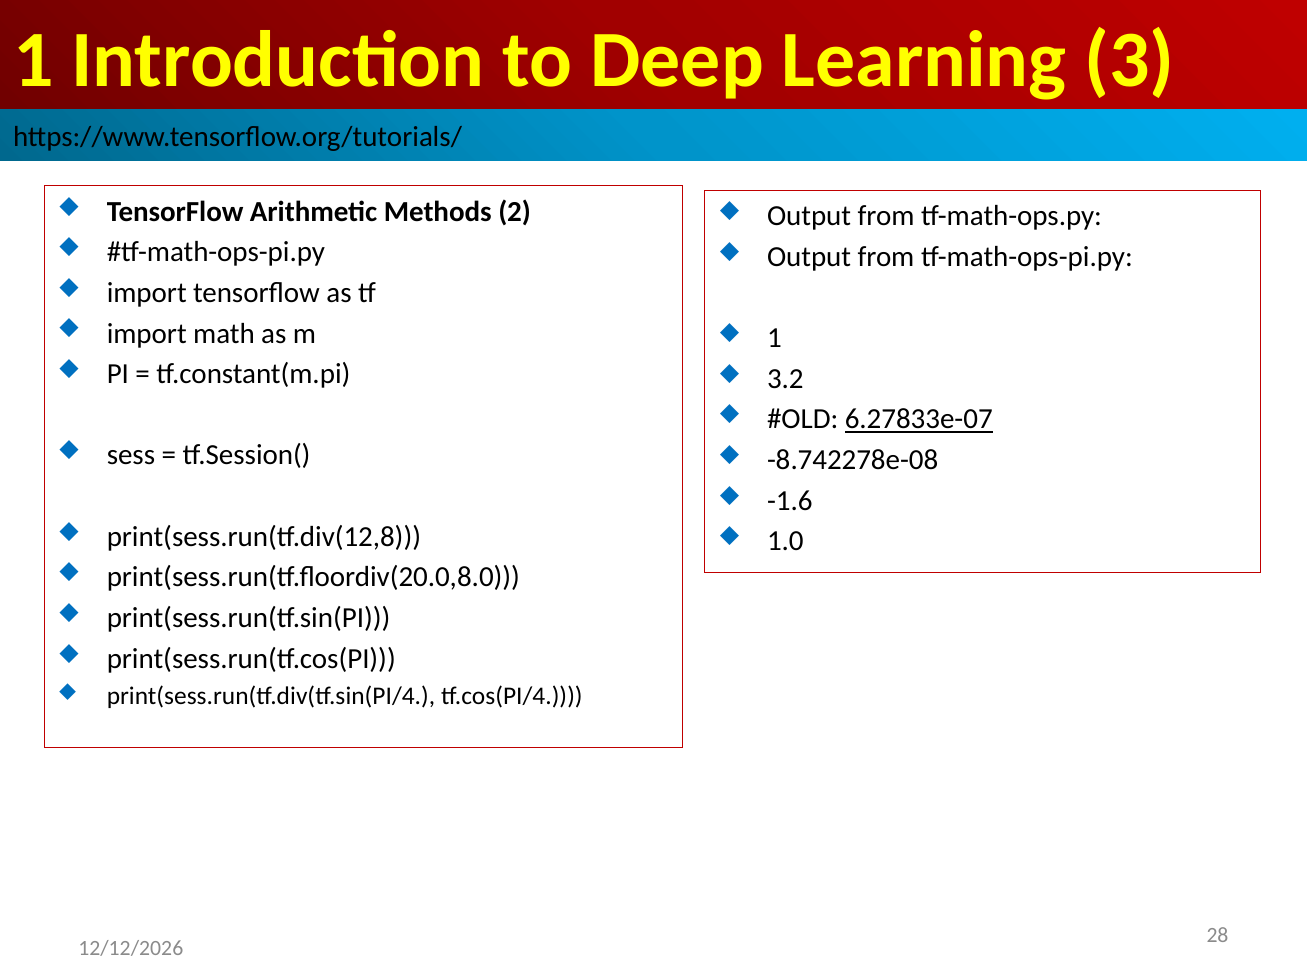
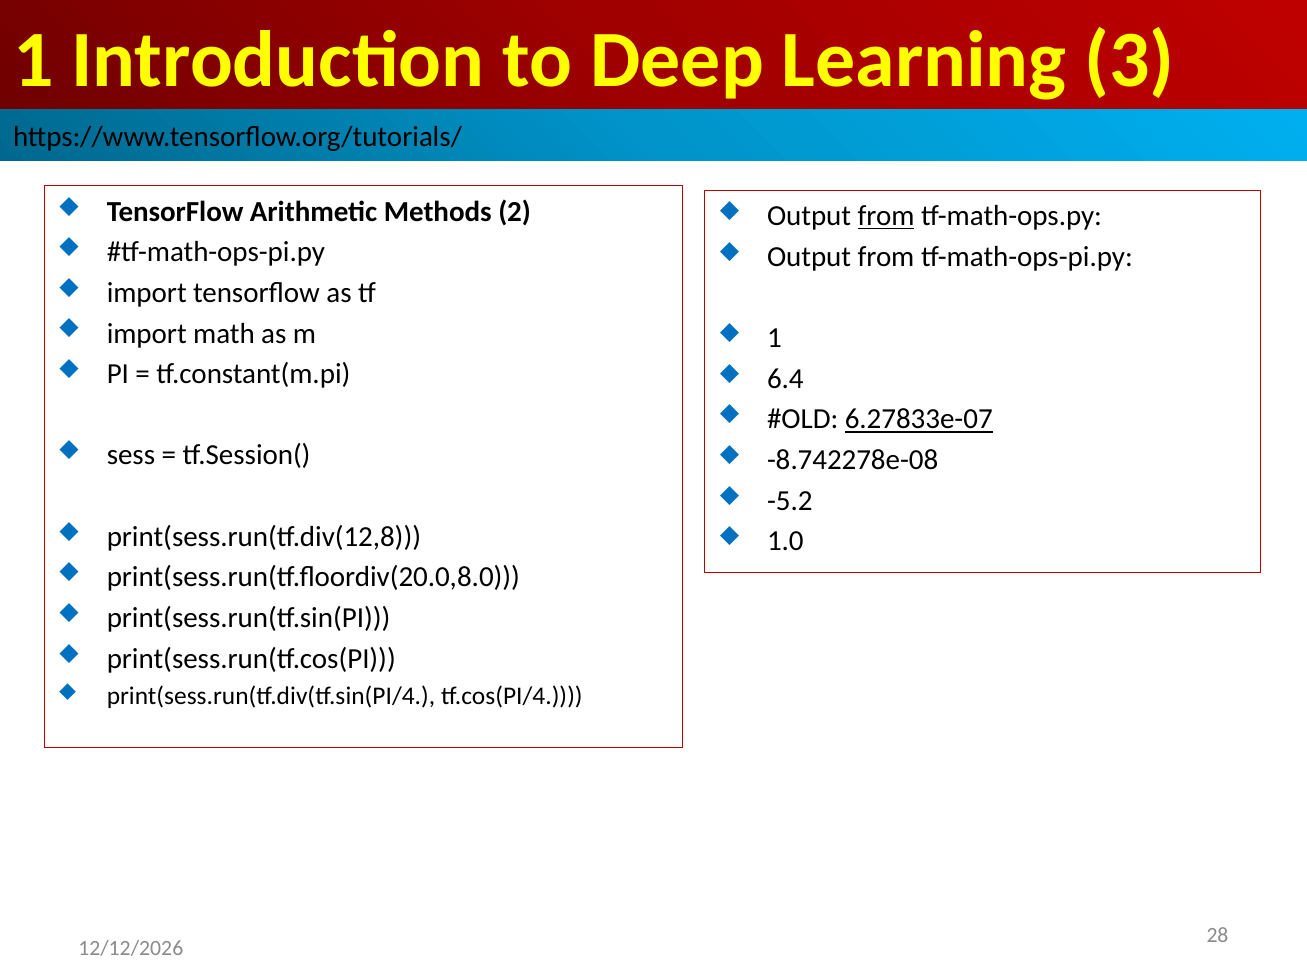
from underline: none -> present (886, 216)
3.2: 3.2 -> 6.4 (785, 379)
-1.6: -1.6 -> -5.2 (790, 501)
